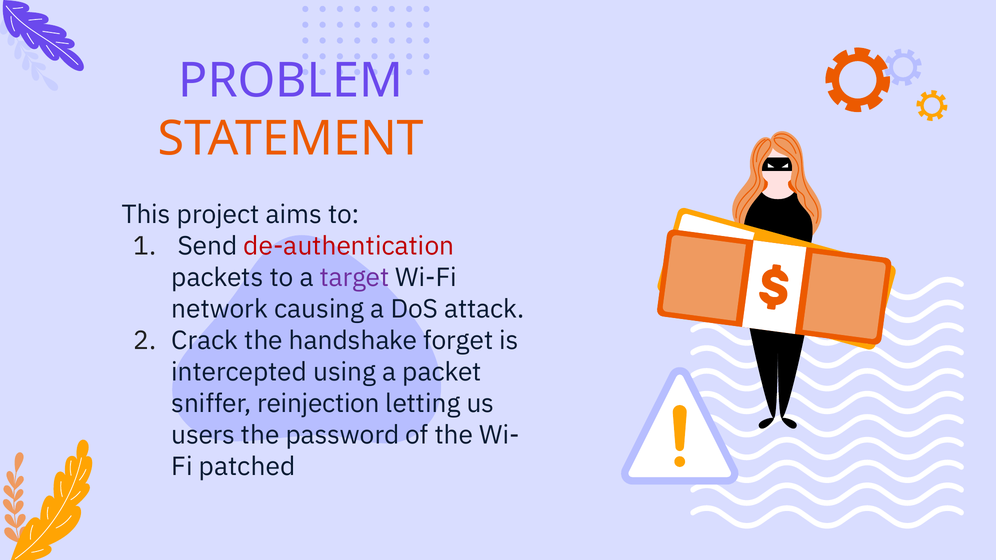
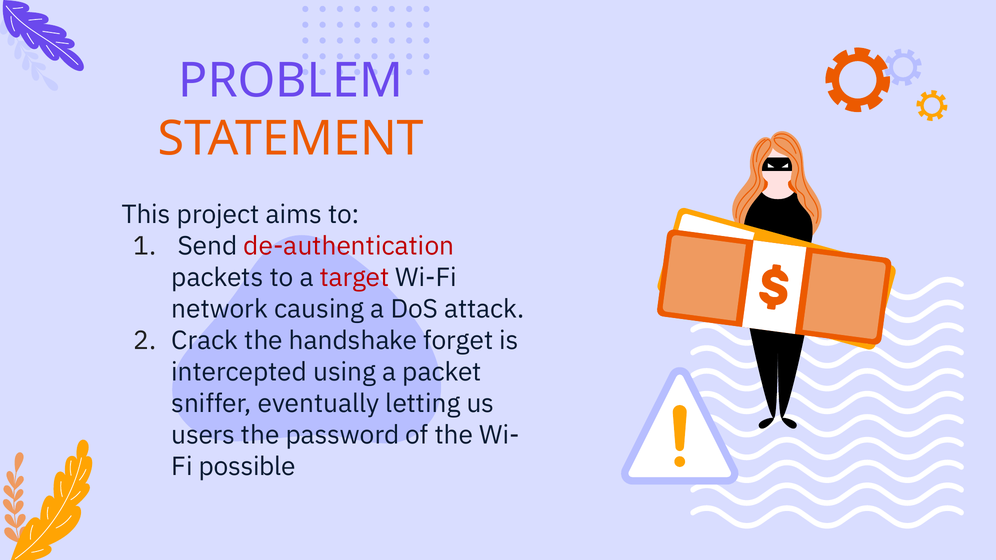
target colour: purple -> red (355, 278)
reinjection: reinjection -> eventually (318, 404)
patched: patched -> possible (247, 467)
